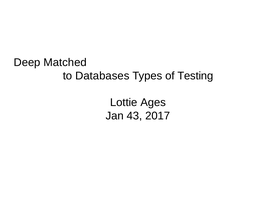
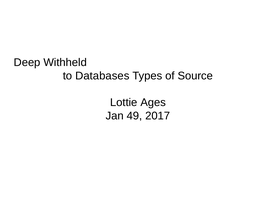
Matched: Matched -> Withheld (65, 62)
Testing: Testing -> Source (195, 76)
43: 43 -> 49 (135, 116)
